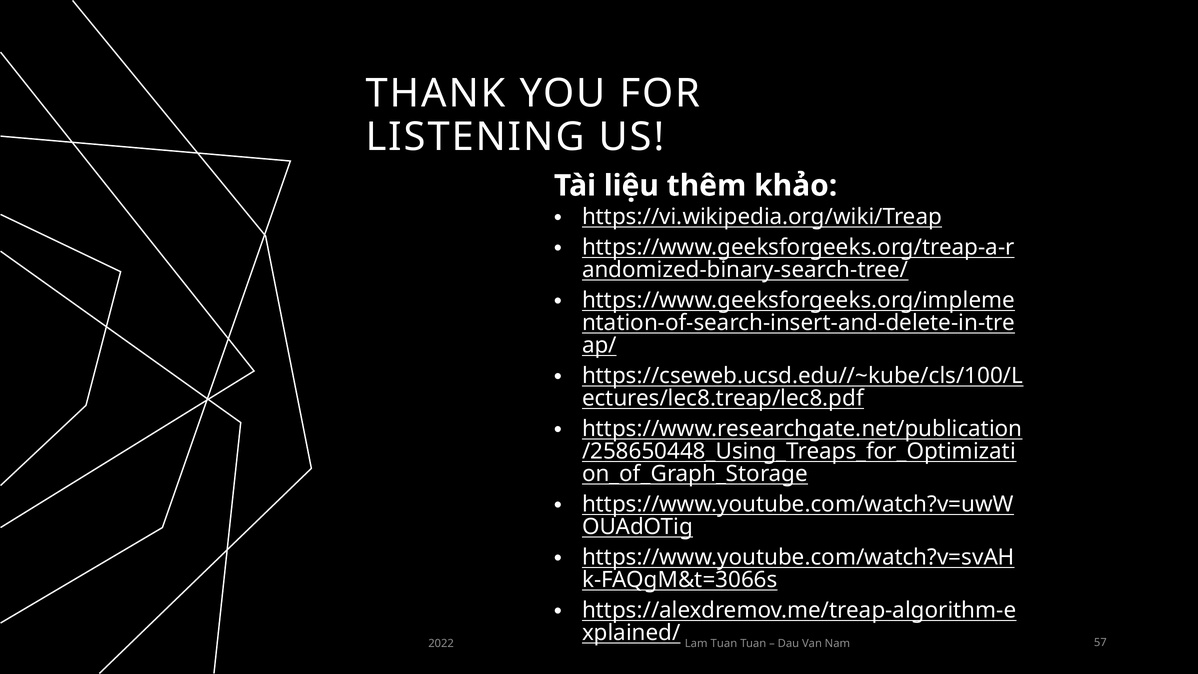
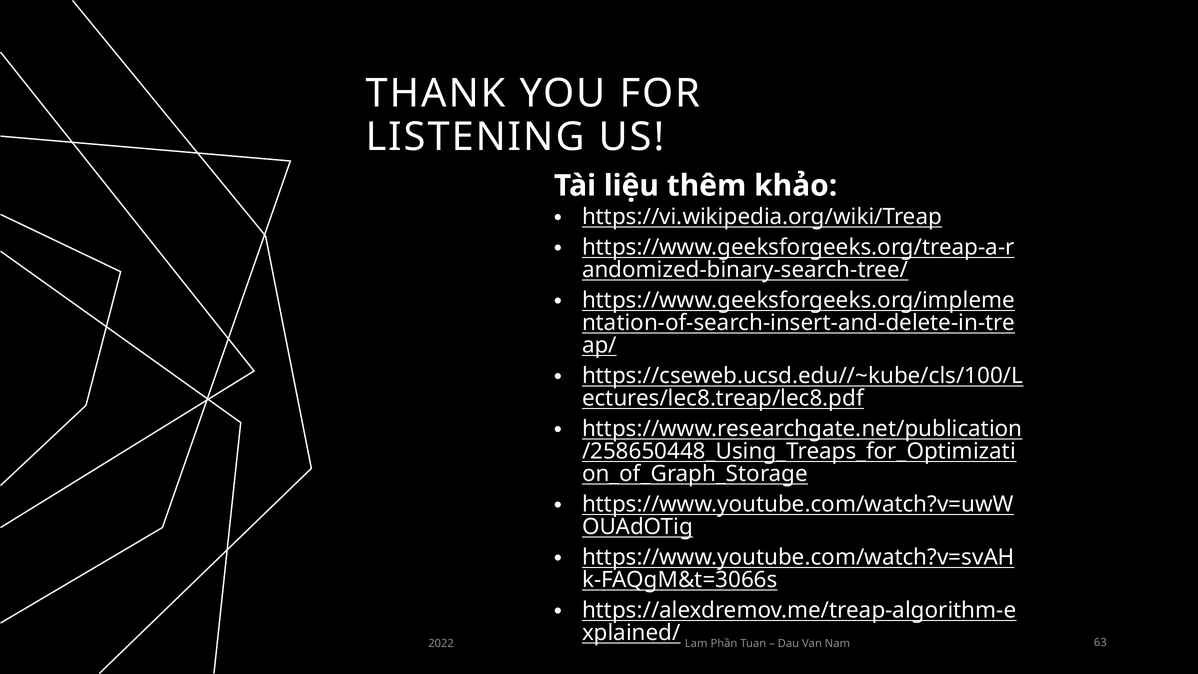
Lam Tuan: Tuan -> Phần (724, 643)
57: 57 -> 63 (1100, 642)
